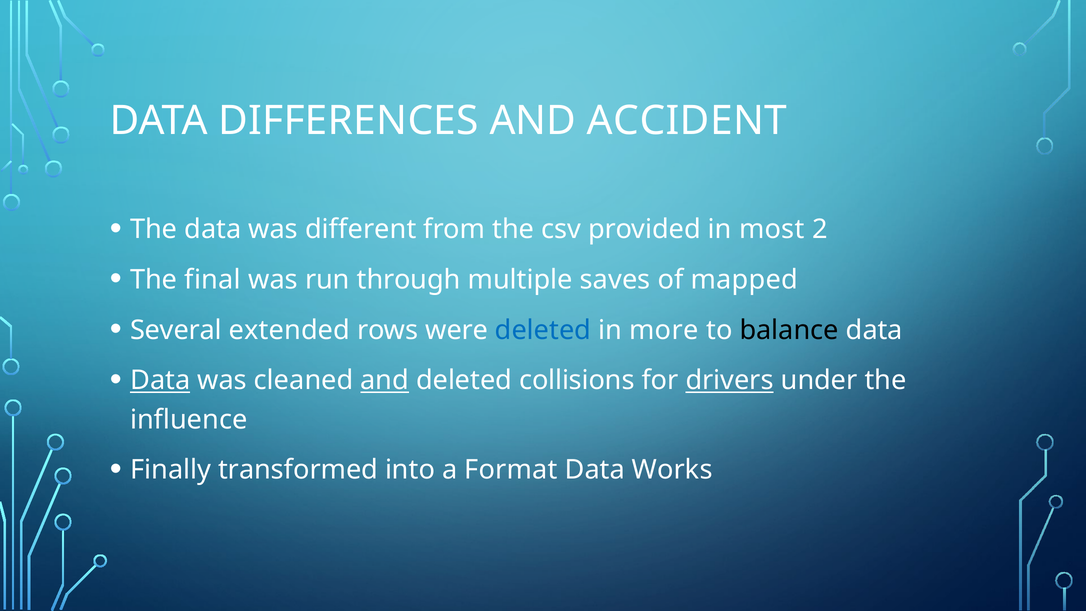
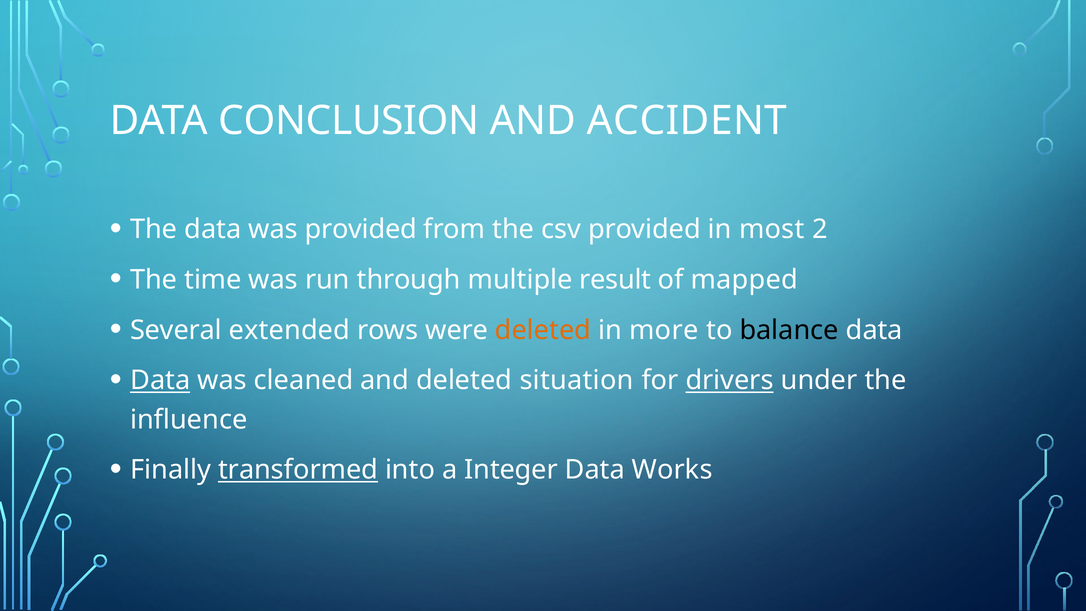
DIFFERENCES: DIFFERENCES -> CONCLUSION (349, 121)
was different: different -> provided (361, 229)
final: final -> time (213, 280)
saves: saves -> result (615, 280)
deleted colour: blue -> orange (543, 330)
and underline: present -> none (385, 380)
collisions: collisions -> situation (577, 380)
transformed underline: none -> present (298, 470)
Format: Format -> Integer (511, 470)
